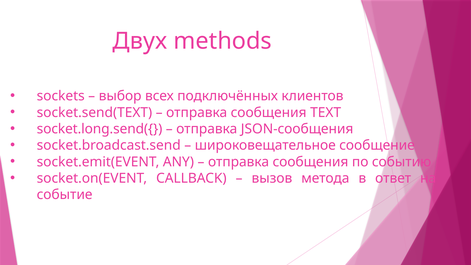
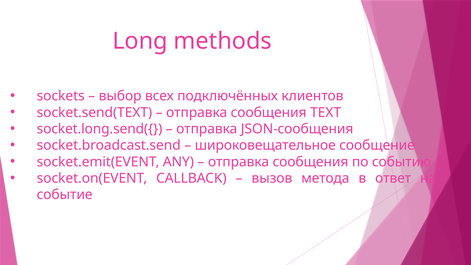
Двух: Двух -> Long (140, 41)
